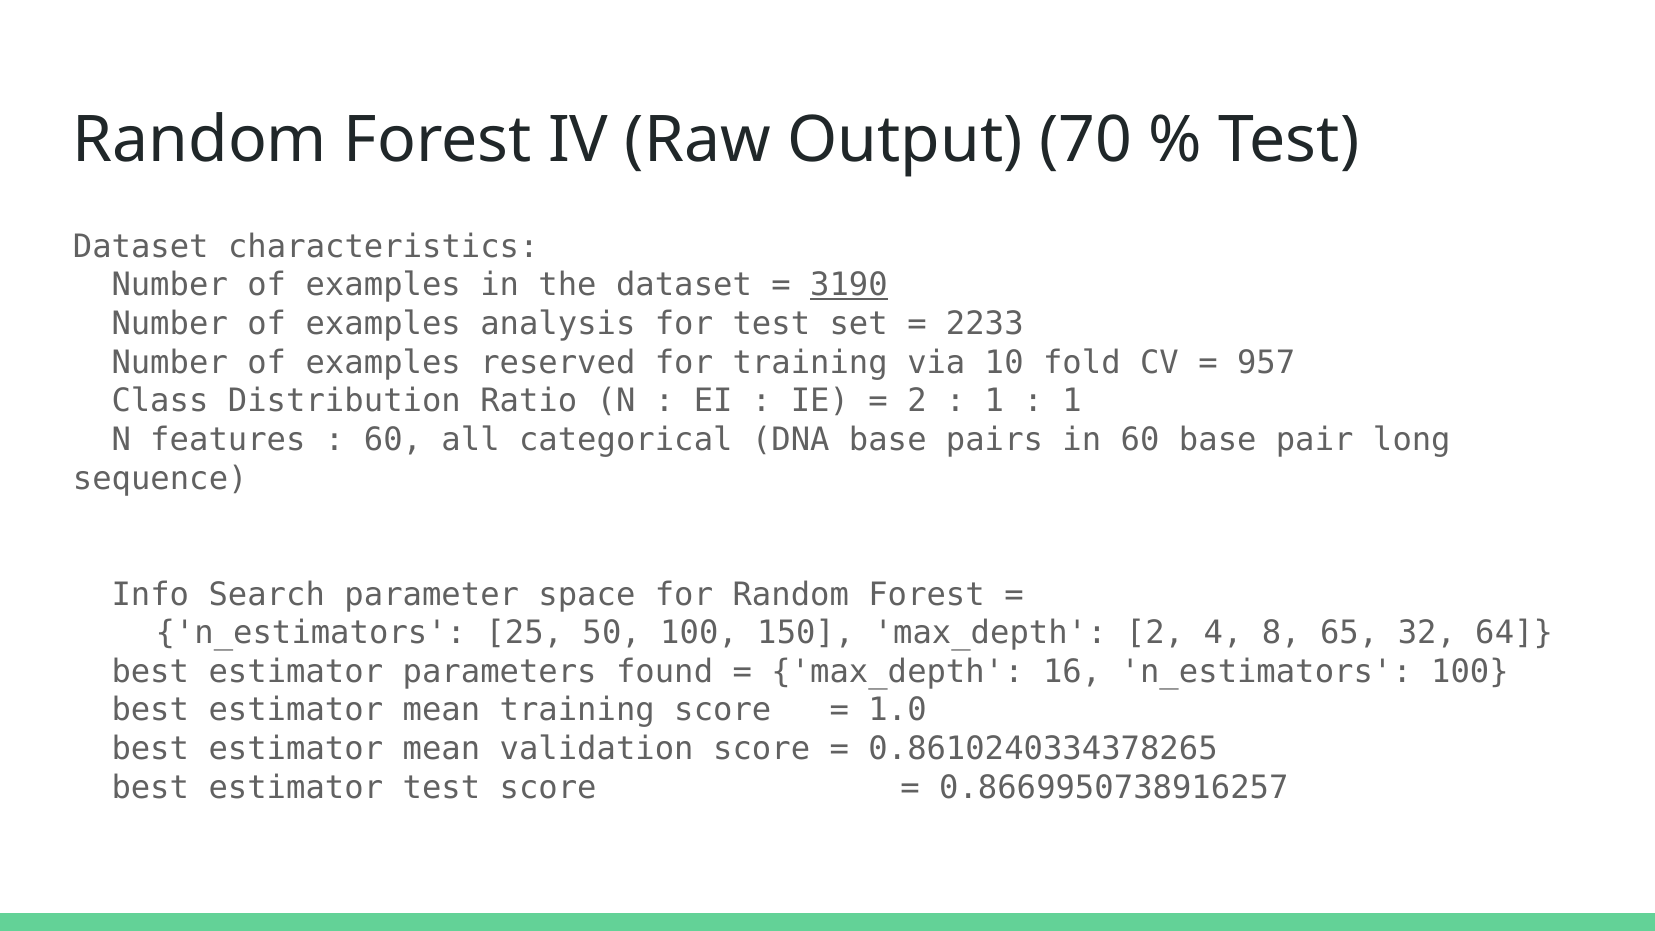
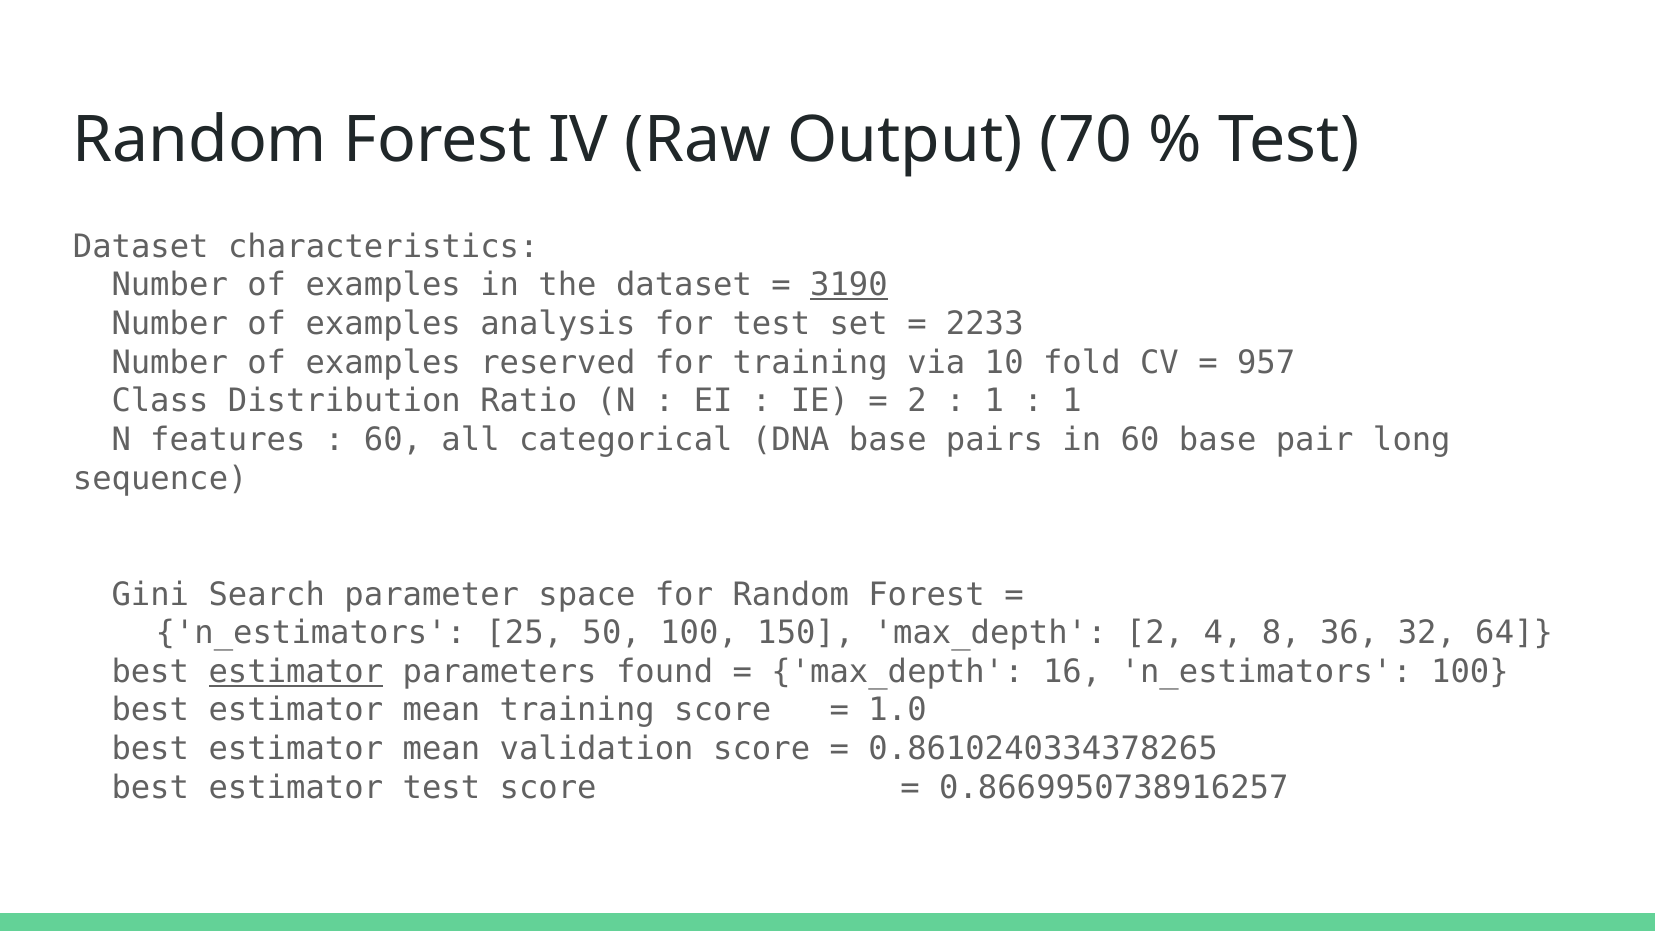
Info: Info -> Gini (150, 594)
65: 65 -> 36 (1349, 633)
estimator underline: none -> present (296, 672)
